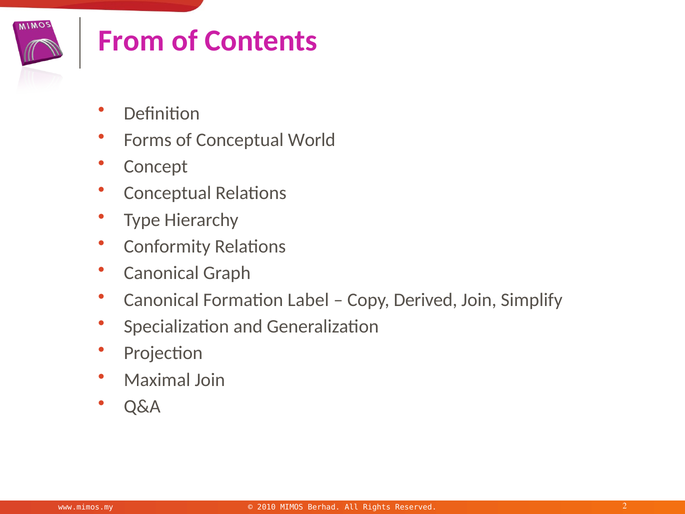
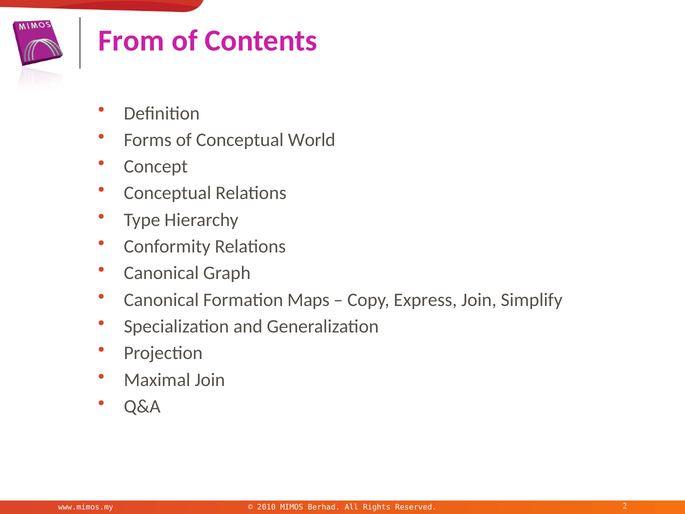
Label: Label -> Maps (308, 300)
Derived: Derived -> Express (425, 300)
